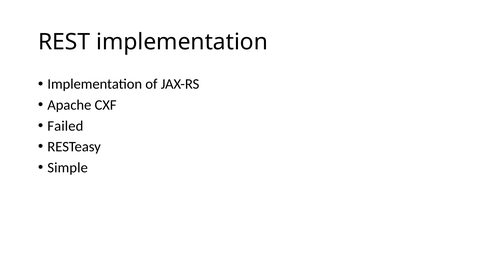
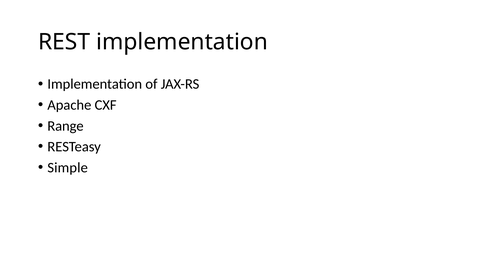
Failed: Failed -> Range (65, 126)
